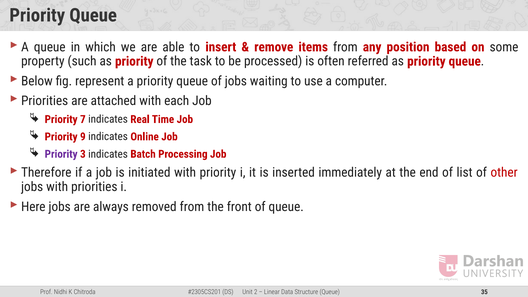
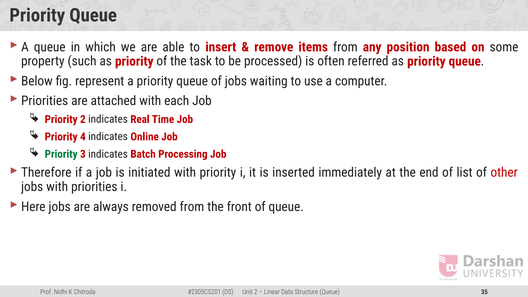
Priority 7: 7 -> 2 (83, 119)
9: 9 -> 4 (83, 137)
Priority colour: purple -> green (61, 154)
